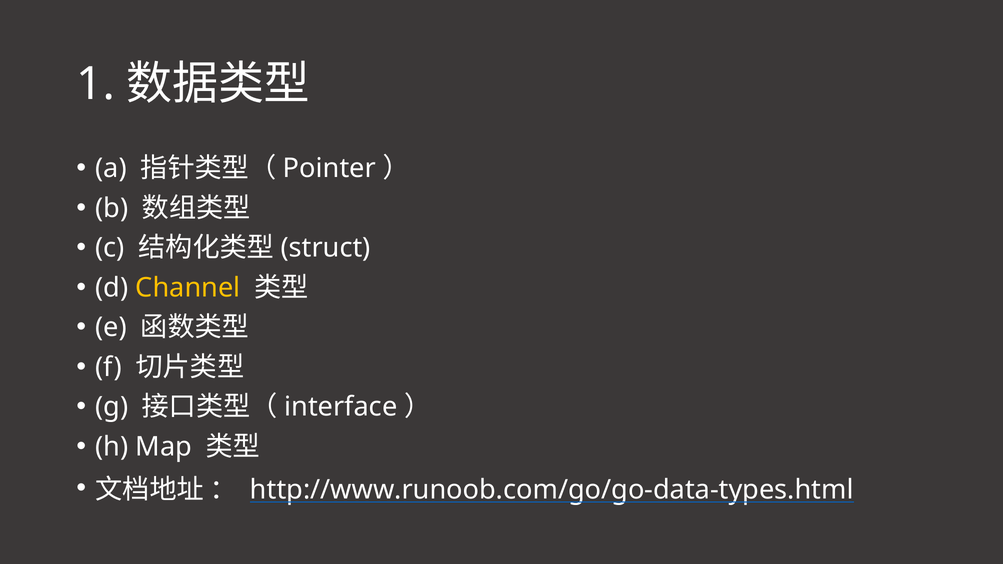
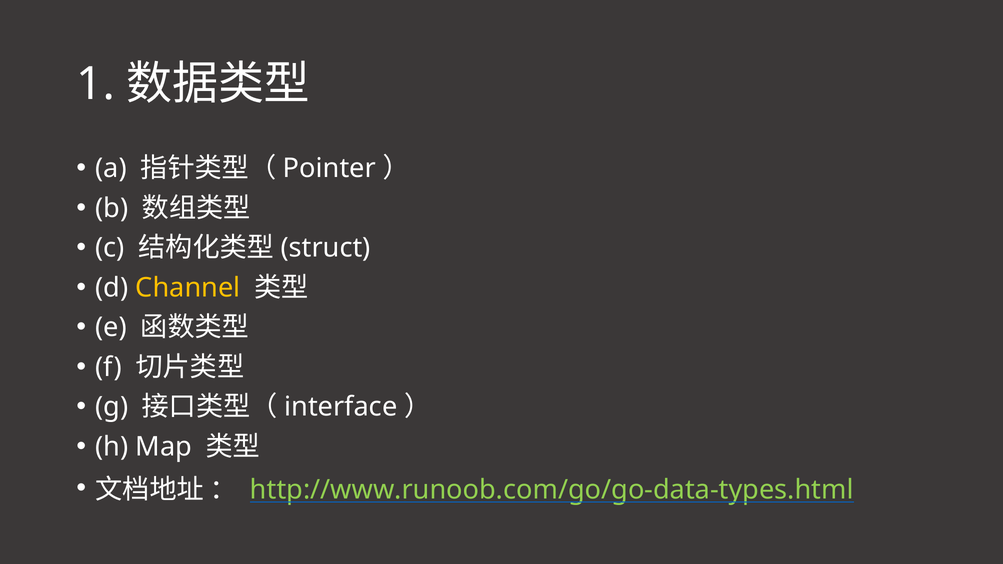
http://www.runoob.com/go/go-data-types.html colour: white -> light green (552, 490)
